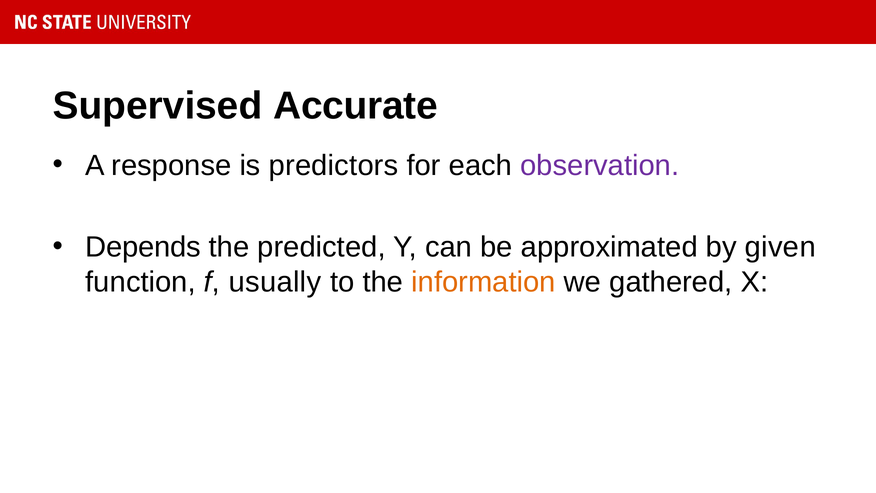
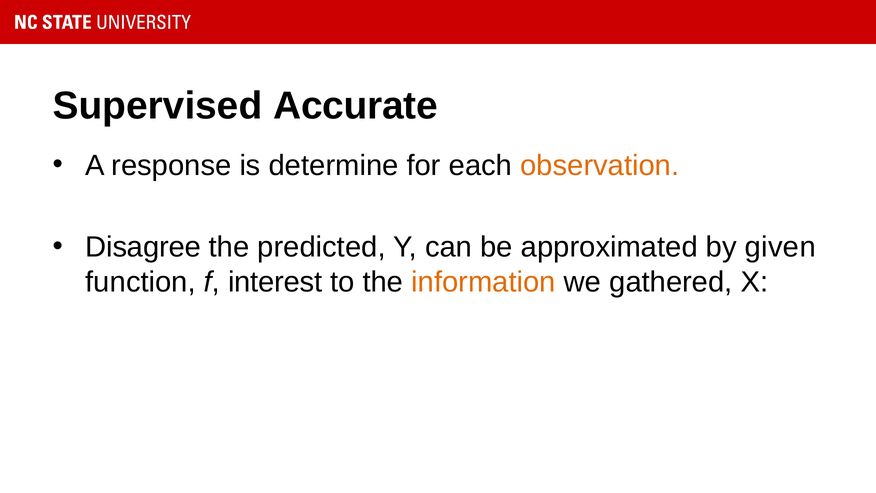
predictors: predictors -> determine (334, 165)
observation colour: purple -> orange (600, 165)
Depends: Depends -> Disagree (143, 247)
usually: usually -> interest (275, 282)
